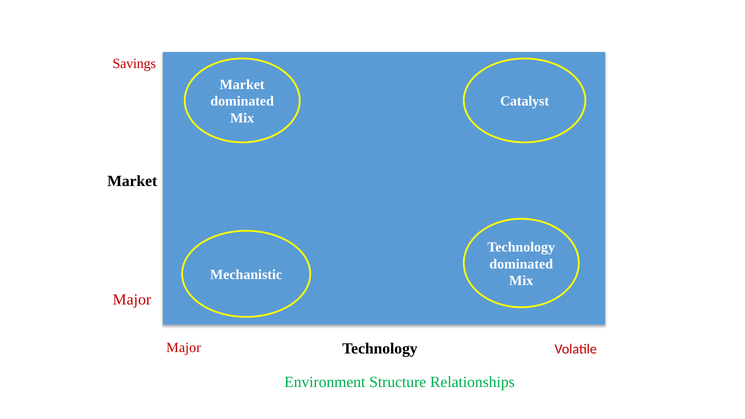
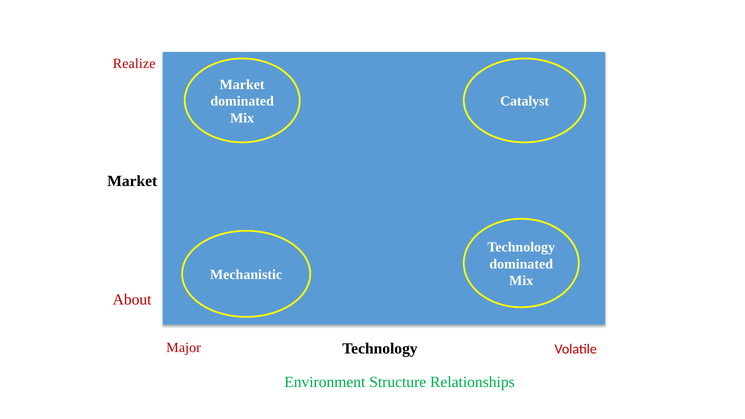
Savings: Savings -> Realize (134, 64)
Major: Major -> About (132, 299)
